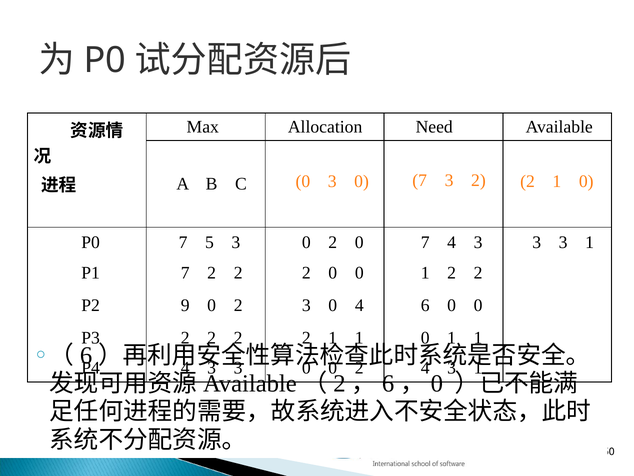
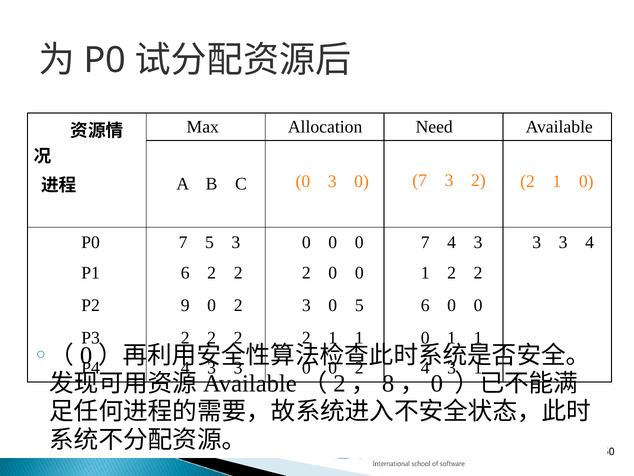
5 3 0 2: 2 -> 0 (333, 242)
3 3 1: 1 -> 4 (590, 242)
P1 7: 7 -> 6 (185, 272)
0 4: 4 -> 5 (359, 305)
6: 6 -> 0 (86, 355)
6: 6 -> 8 (388, 383)
